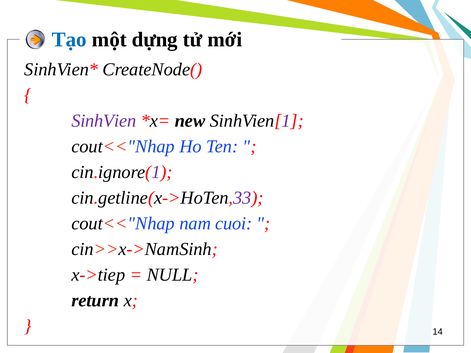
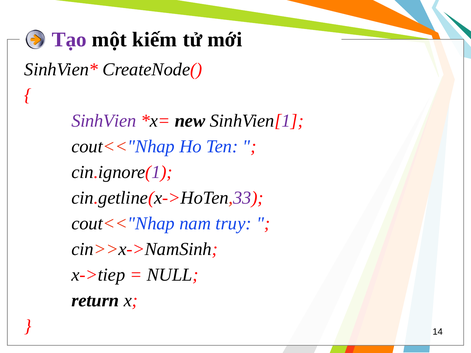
Tạo colour: blue -> purple (69, 40)
dựng: dựng -> kiếm (155, 40)
cuoi: cuoi -> truy (234, 224)
